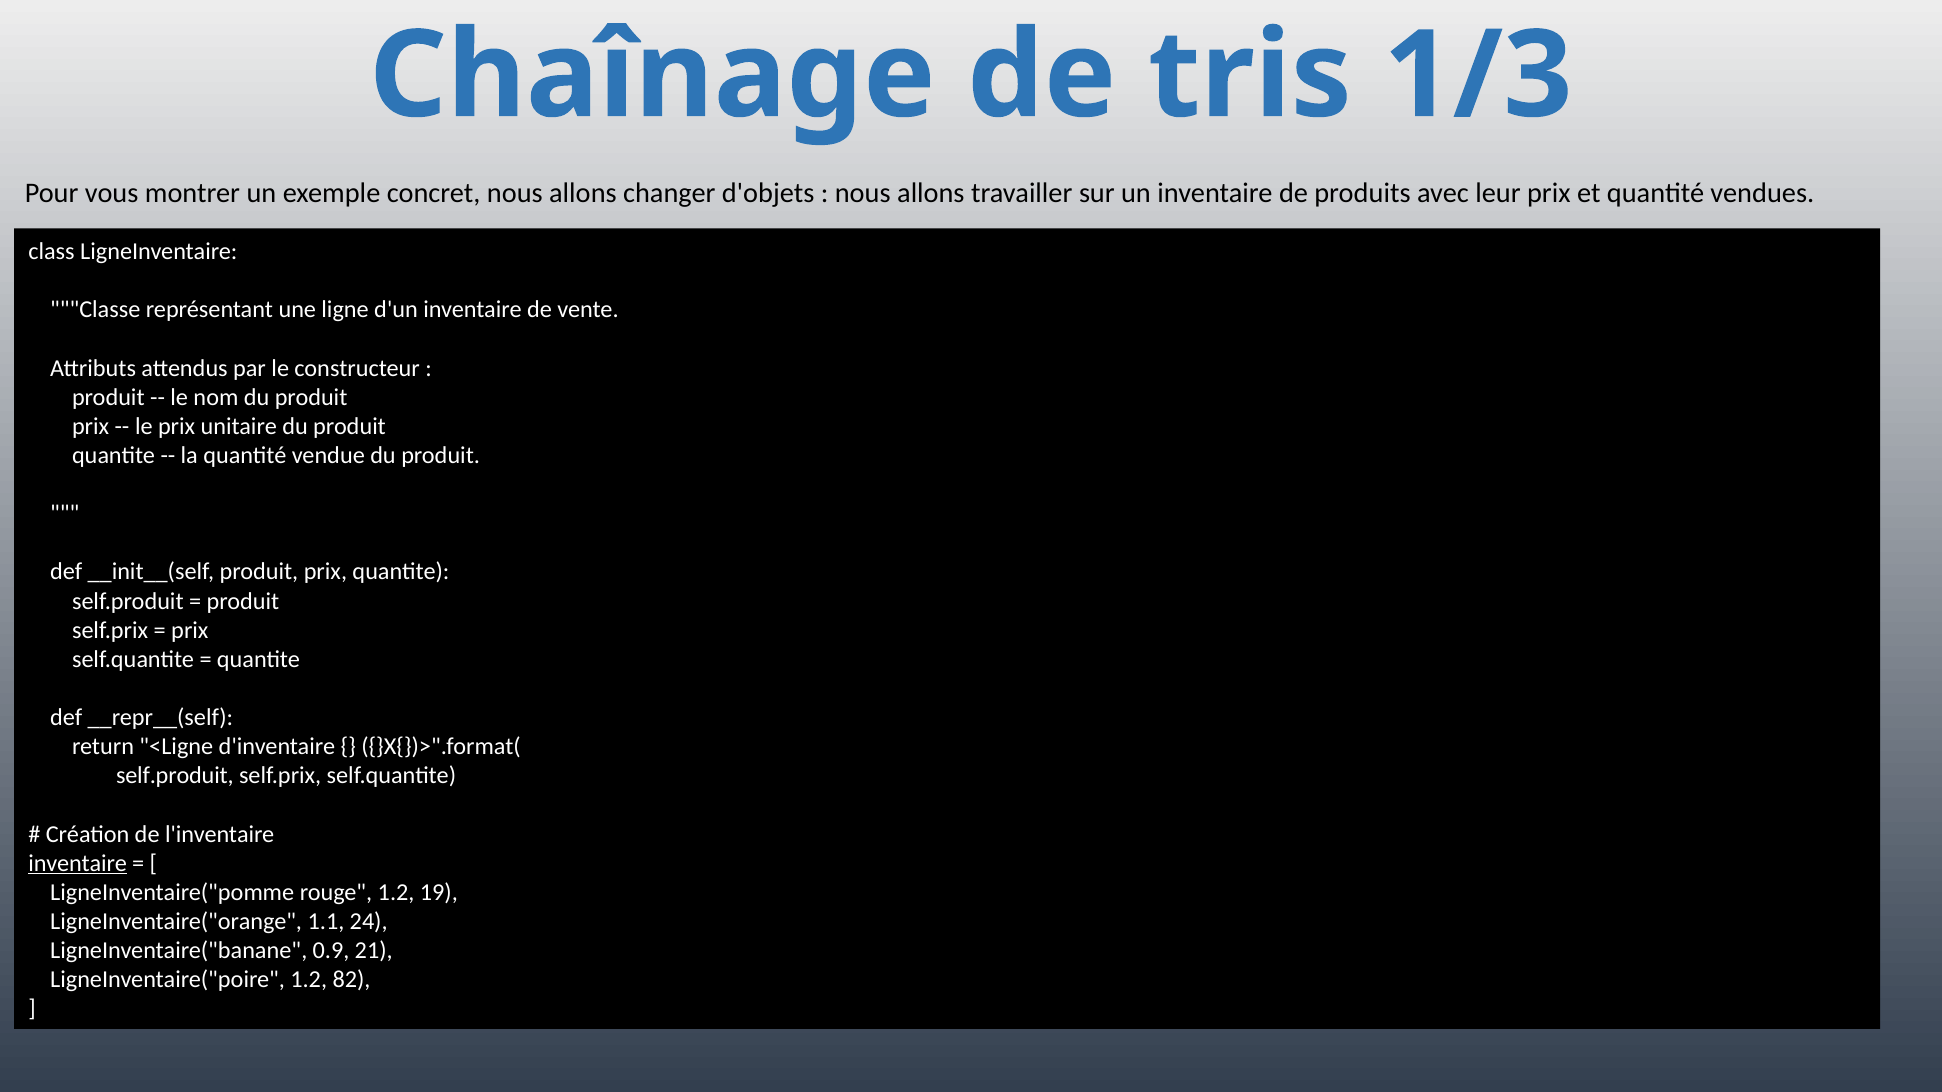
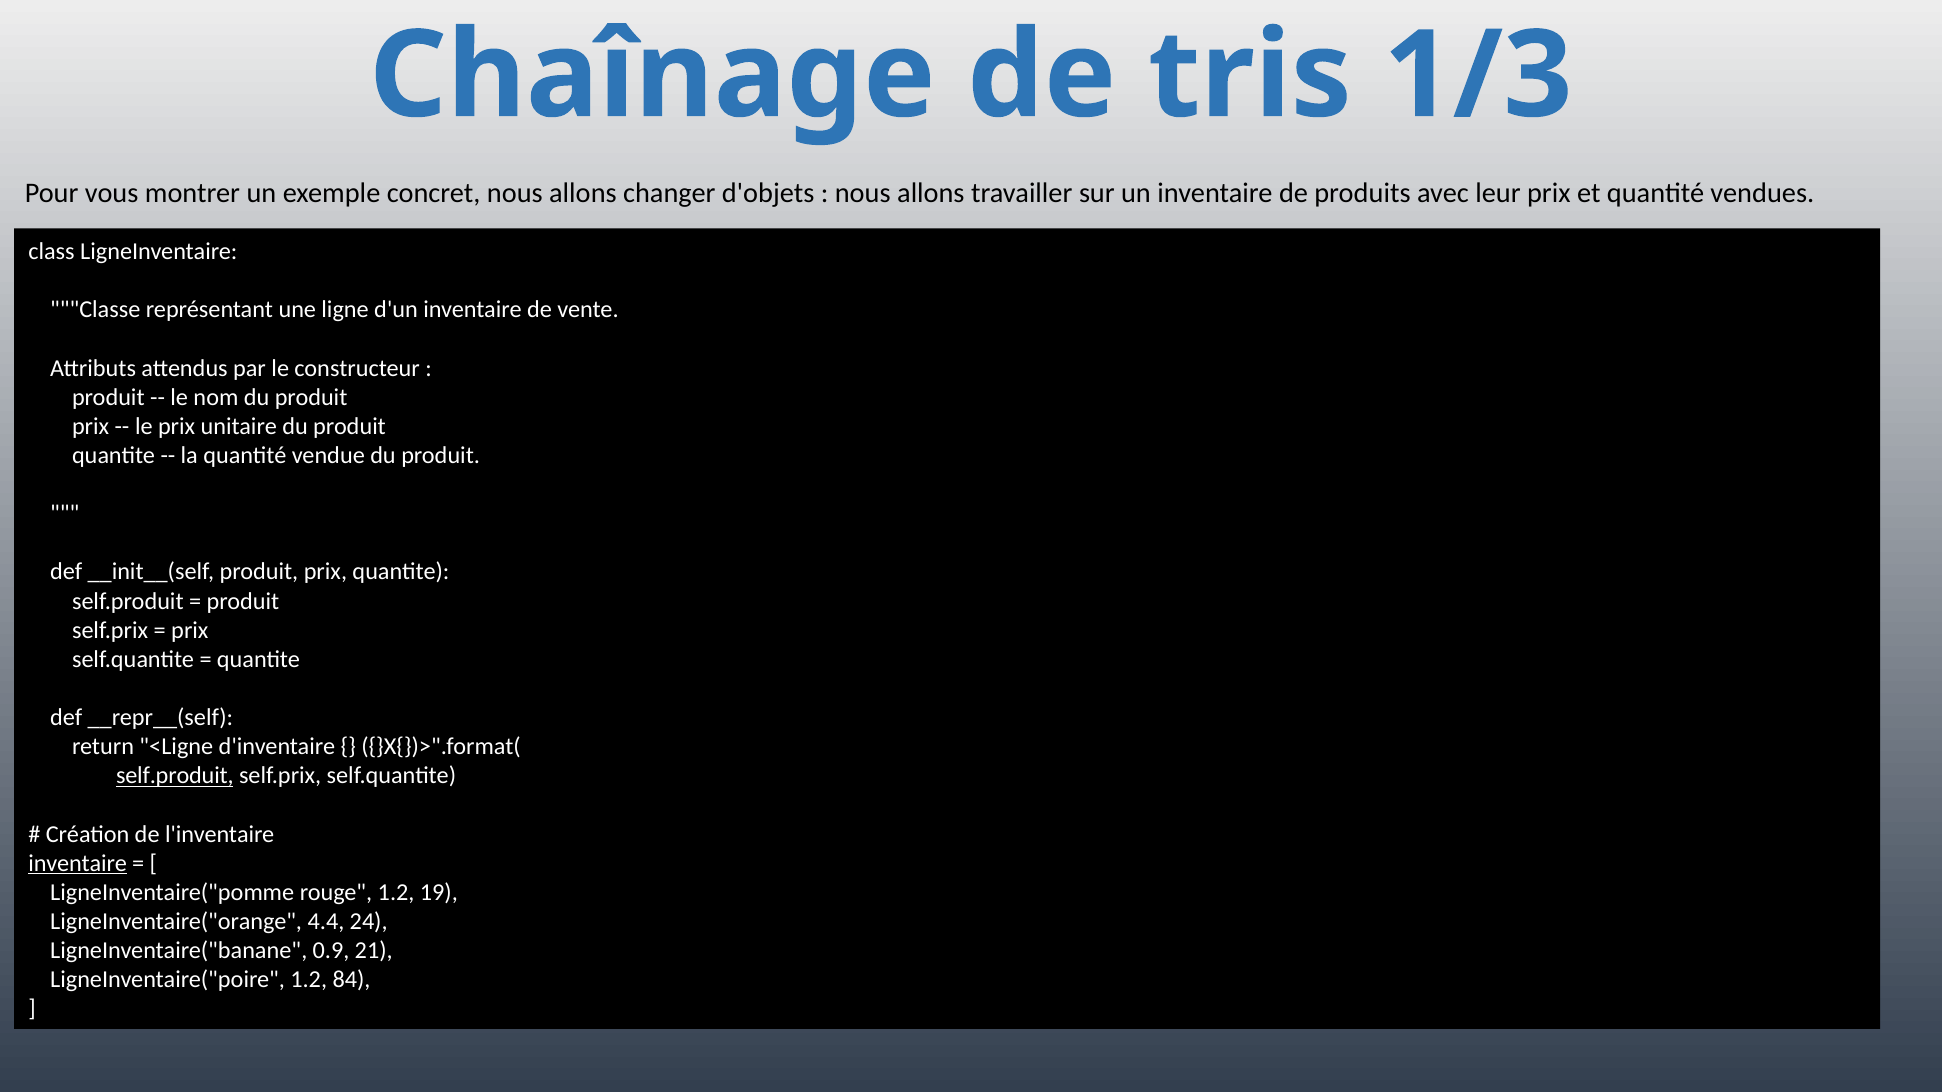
self.produit underline: none -> present (175, 776)
1.1: 1.1 -> 4.4 (326, 922)
82: 82 -> 84 (352, 980)
